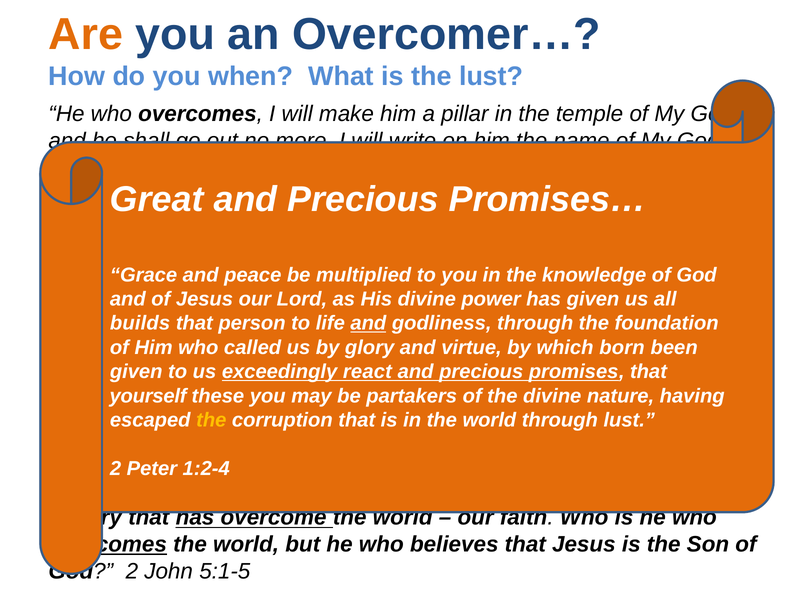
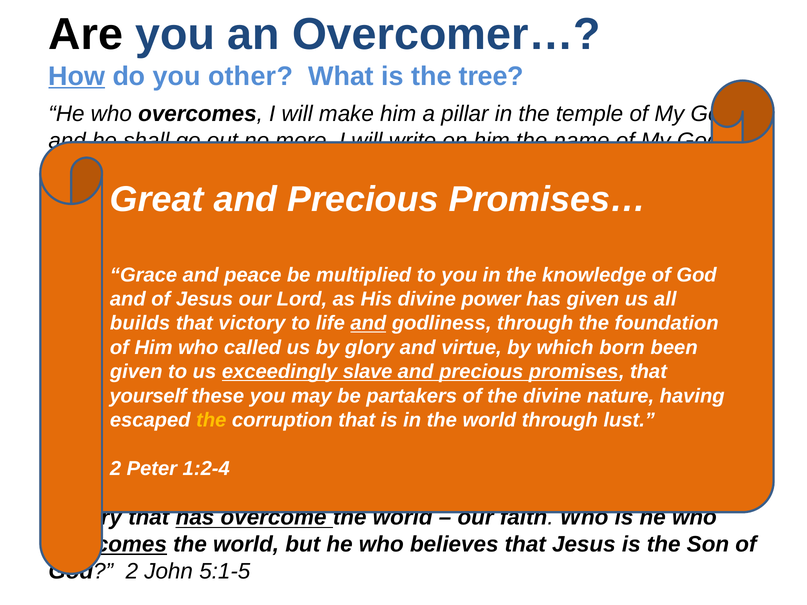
Are colour: orange -> black (86, 35)
How underline: none -> present (77, 76)
you when: when -> other (251, 76)
the lust: lust -> tree (491, 76)
that person: person -> victory (252, 323)
react: react -> slave (368, 372)
